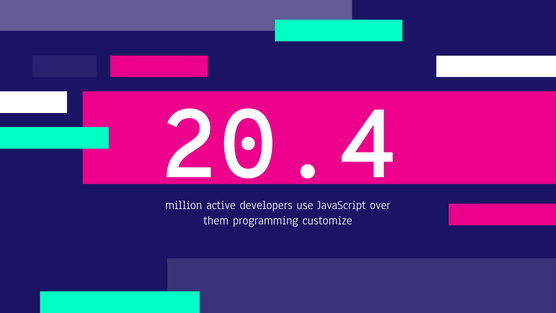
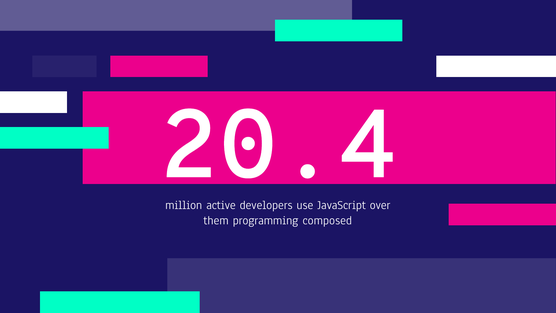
customize: customize -> composed (327, 220)
